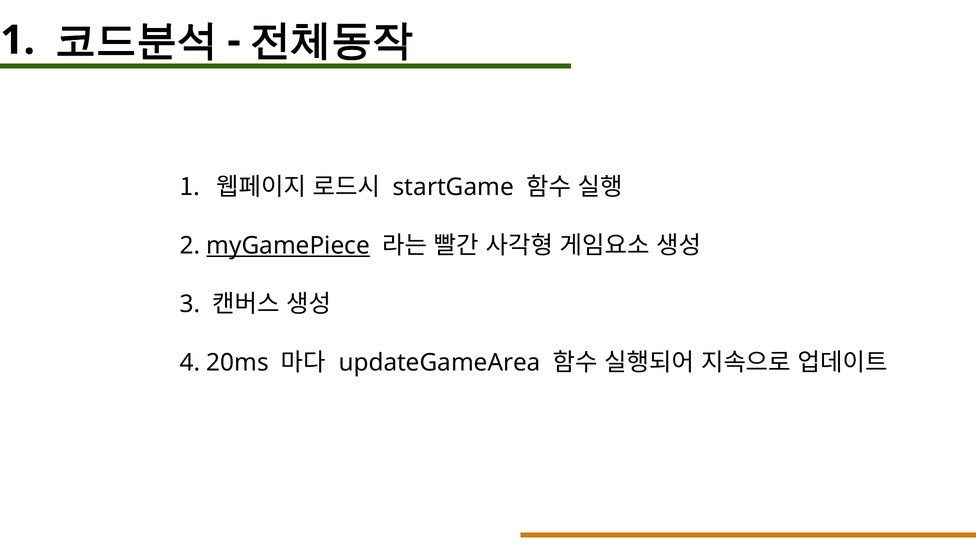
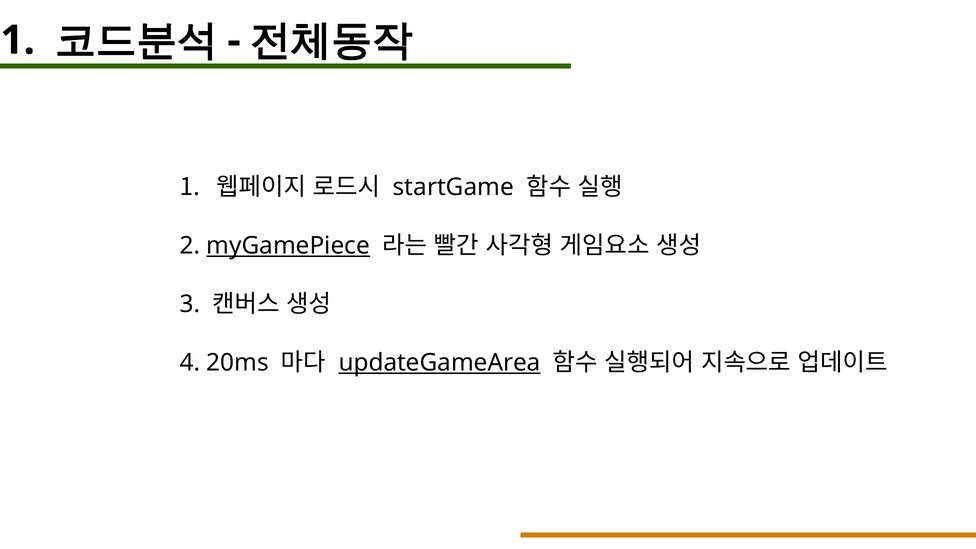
updateGameArea underline: none -> present (440, 363)
